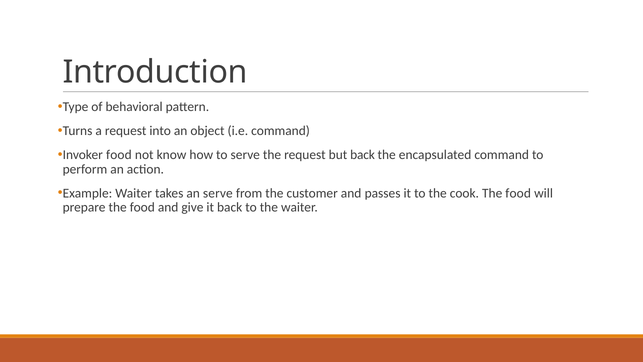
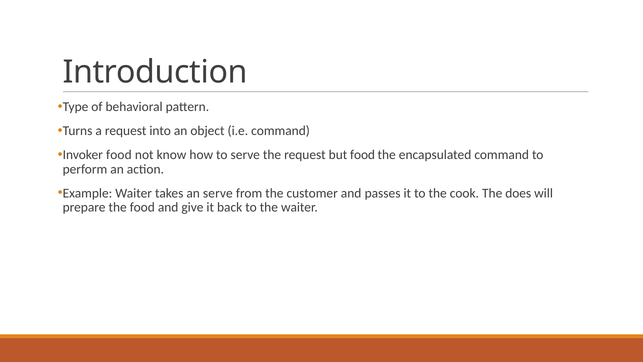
but back: back -> food (363, 155)
cook The food: food -> does (518, 193)
